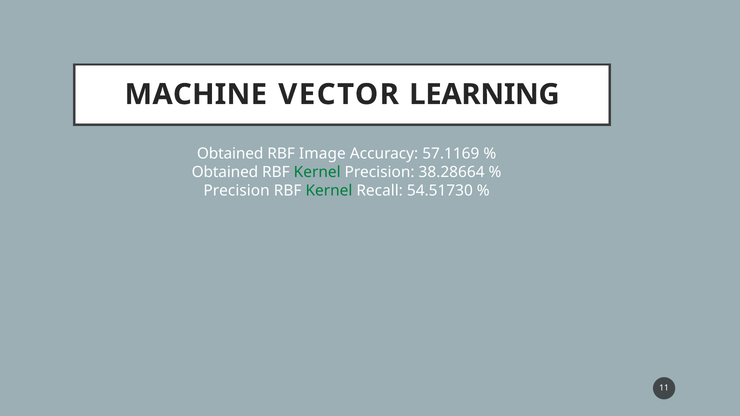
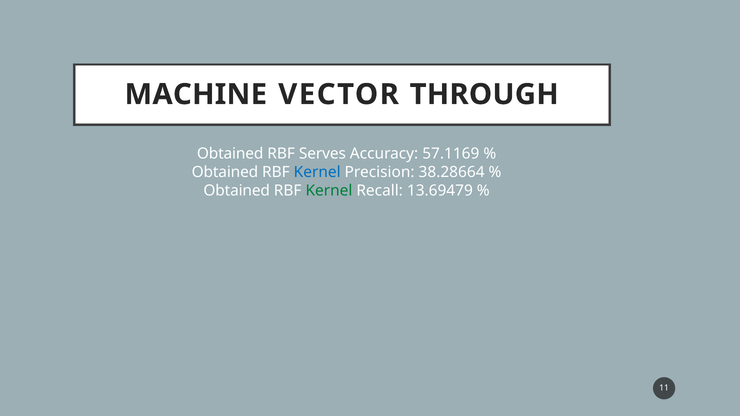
LEARNING: LEARNING -> THROUGH (484, 94)
Image: Image -> Serves (322, 154)
Kernel colour: green -> blue (317, 172)
Precision: Precision -> Obtained (237, 191)
54.51730: 54.51730 -> 13.69479 (440, 191)
